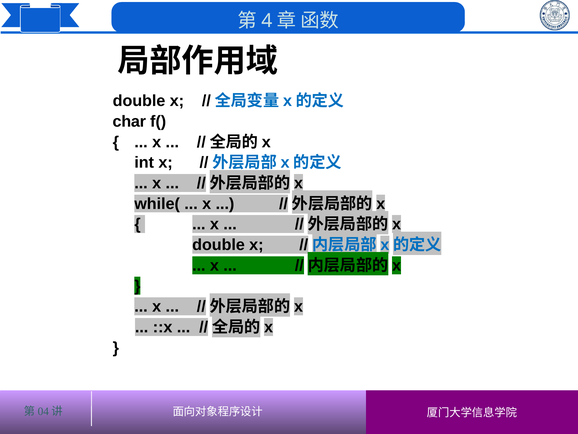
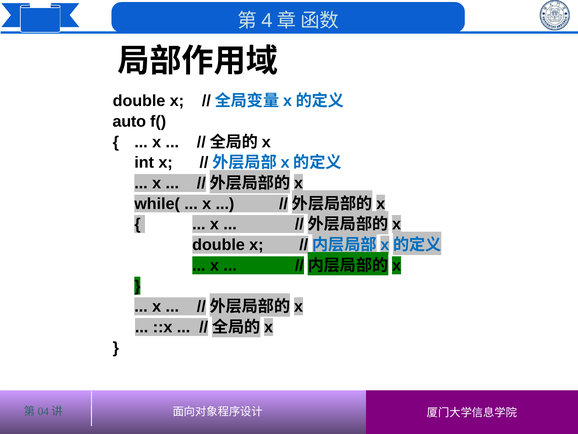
char: char -> auto (129, 121)
